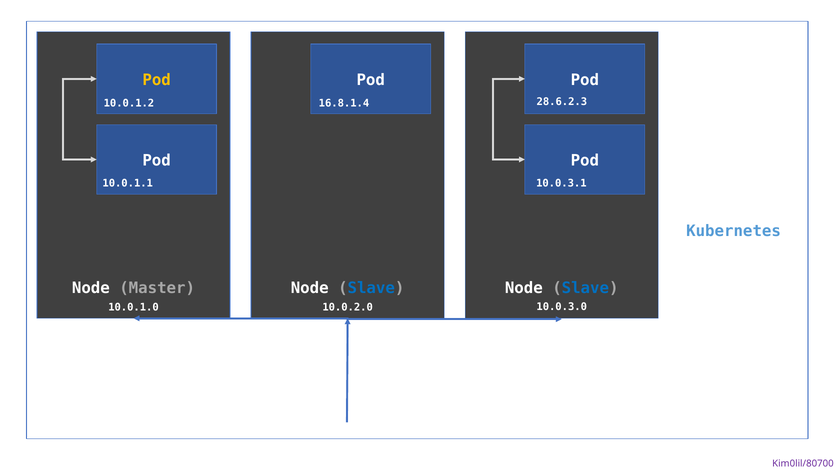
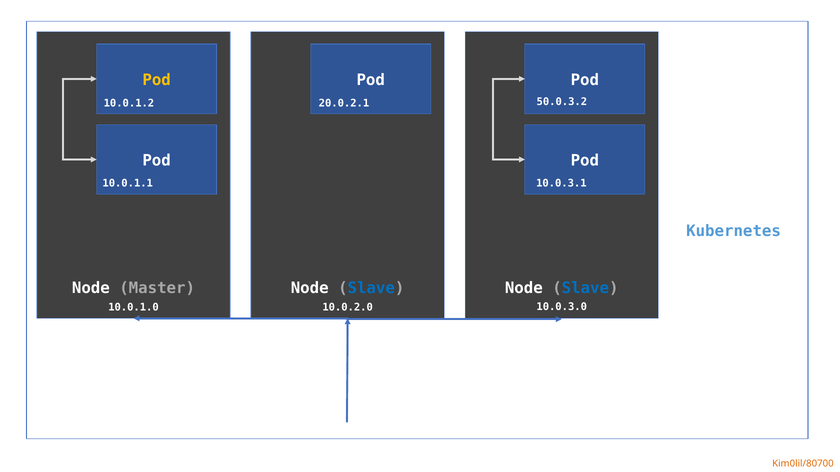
28.6.2.3: 28.6.2.3 -> 50.0.3.2 (562, 102)
16.8.1.4: 16.8.1.4 -> 20.0.2.1 (344, 103)
Kim0lil/80700 colour: purple -> orange (803, 464)
